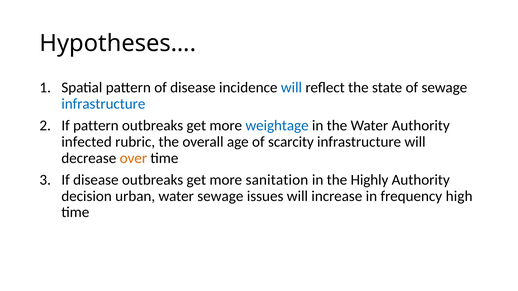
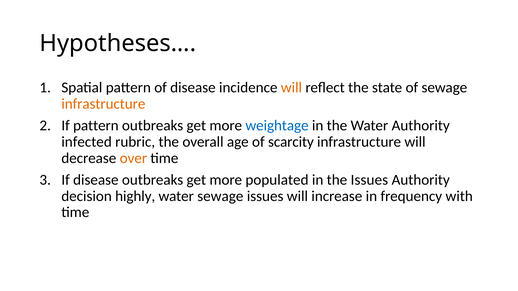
will colour: blue -> orange (291, 88)
infrastructure colour: blue -> orange (103, 104)
sanitation: sanitation -> populated (277, 180)
the Highly: Highly -> Issues (369, 180)
urban: urban -> highly (135, 196)
high: high -> with (459, 196)
